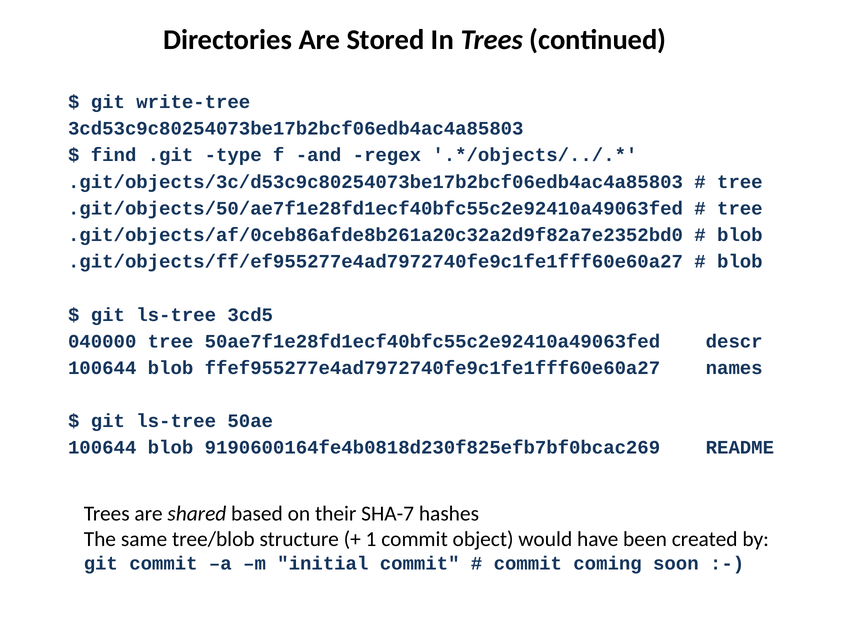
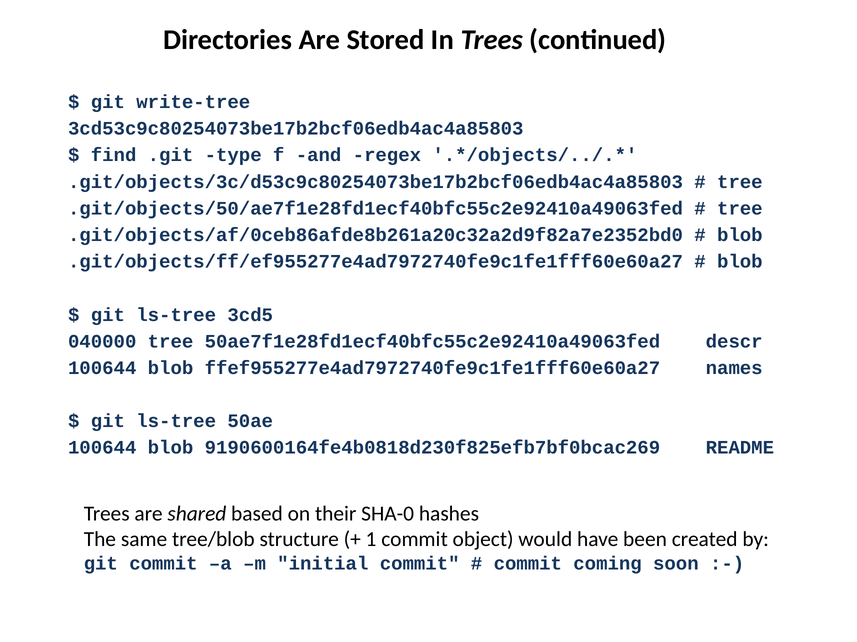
SHA-7: SHA-7 -> SHA-0 (388, 514)
